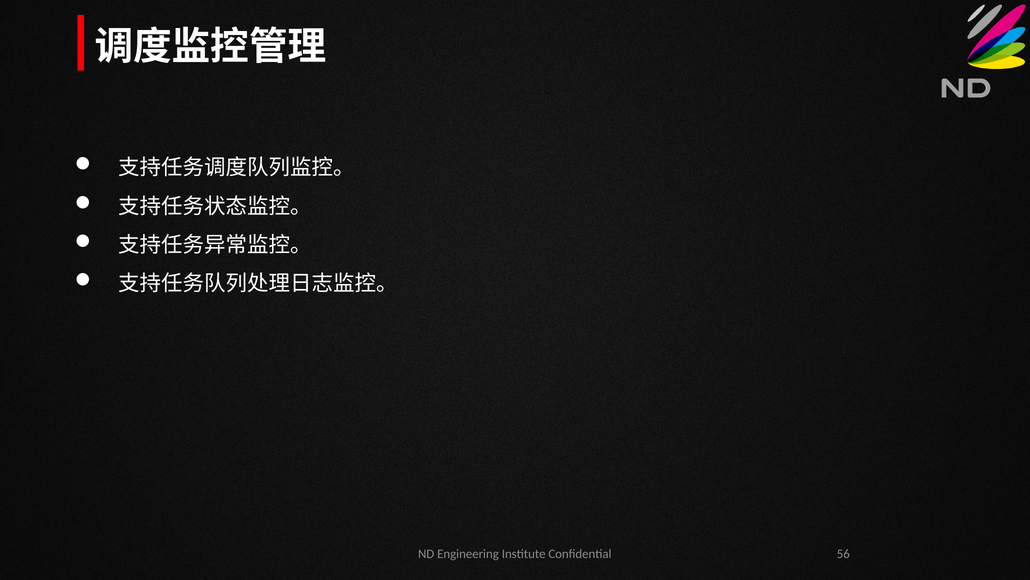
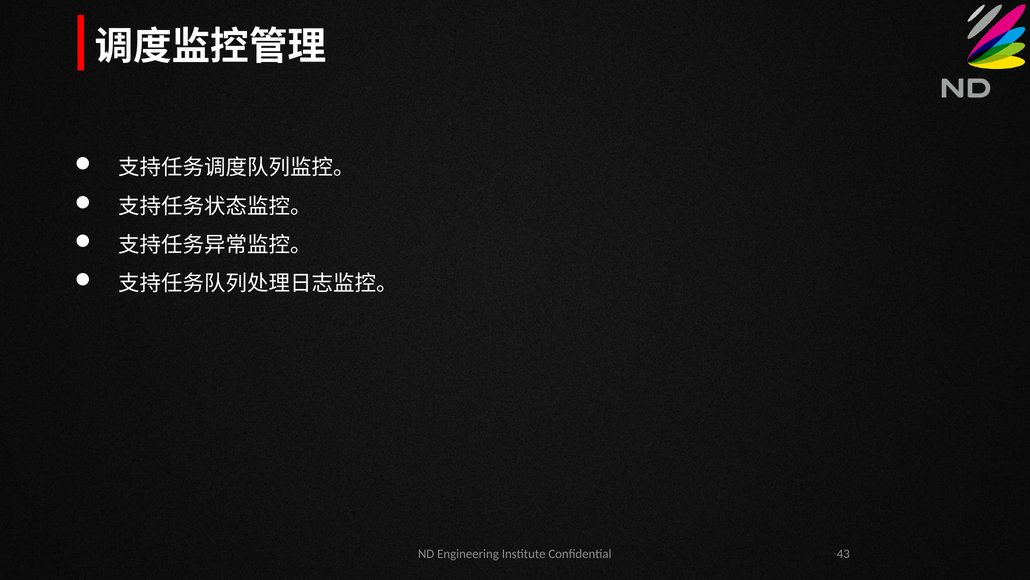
56: 56 -> 43 (843, 553)
